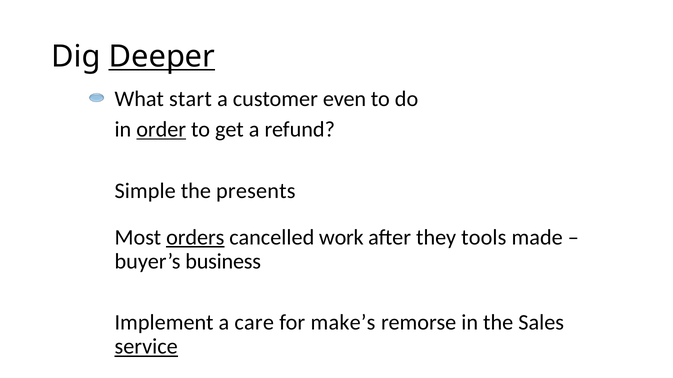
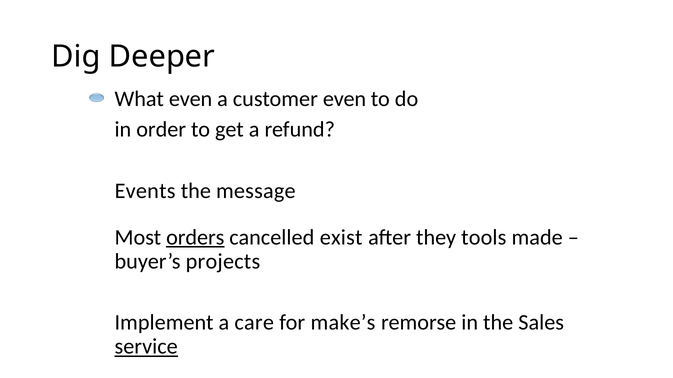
Deeper underline: present -> none (162, 57)
What start: start -> even (191, 99)
order underline: present -> none (161, 130)
Simple: Simple -> Events (145, 191)
presents: presents -> message (256, 191)
work: work -> exist (341, 238)
business: business -> projects (223, 262)
